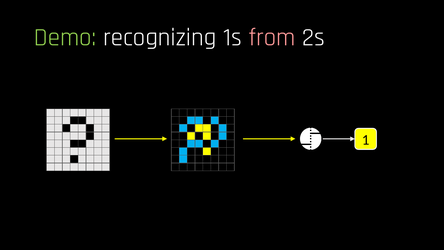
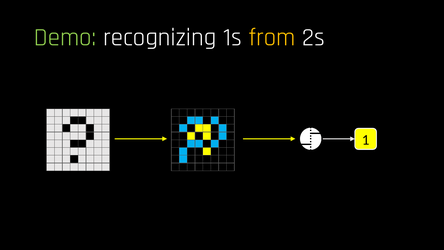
from colour: pink -> yellow (272, 37)
